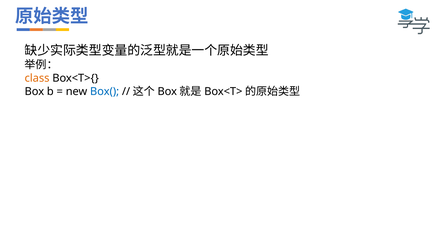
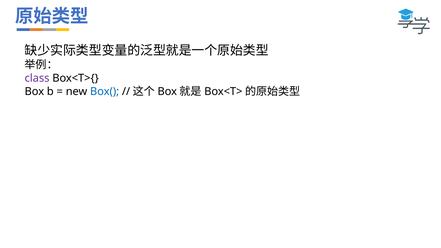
class colour: orange -> purple (37, 78)
